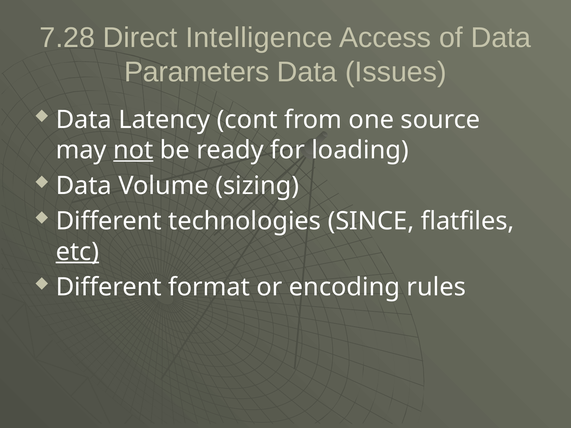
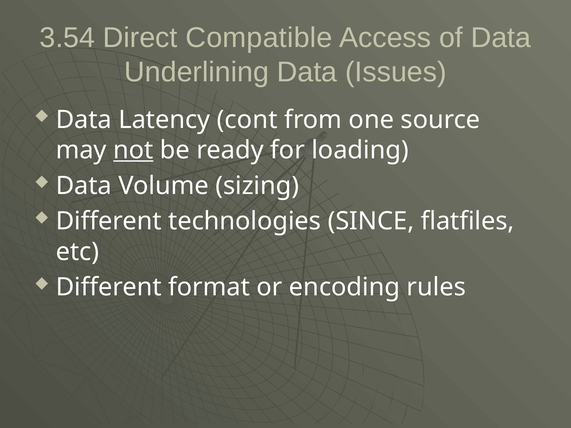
7.28: 7.28 -> 3.54 (67, 38)
Intelligence: Intelligence -> Compatible (259, 38)
Parameters: Parameters -> Underlining (197, 72)
etc underline: present -> none (77, 252)
